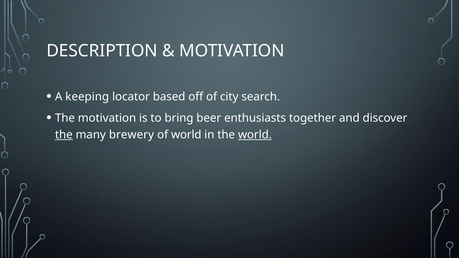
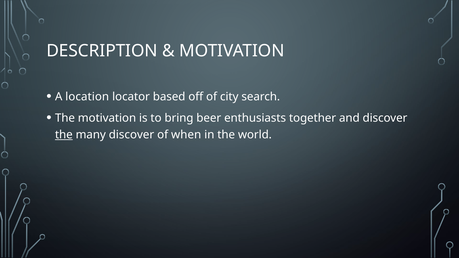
keeping: keeping -> location (87, 97)
many brewery: brewery -> discover (131, 135)
of world: world -> when (186, 135)
world underline: present -> none (255, 135)
